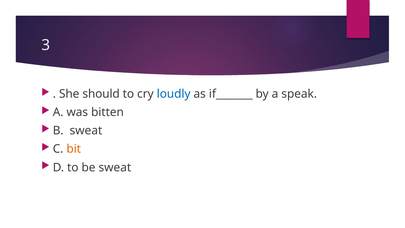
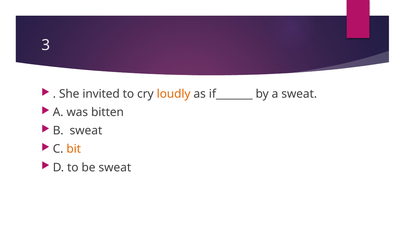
should: should -> invited (101, 94)
loudly colour: blue -> orange (174, 94)
a speak: speak -> sweat (299, 94)
